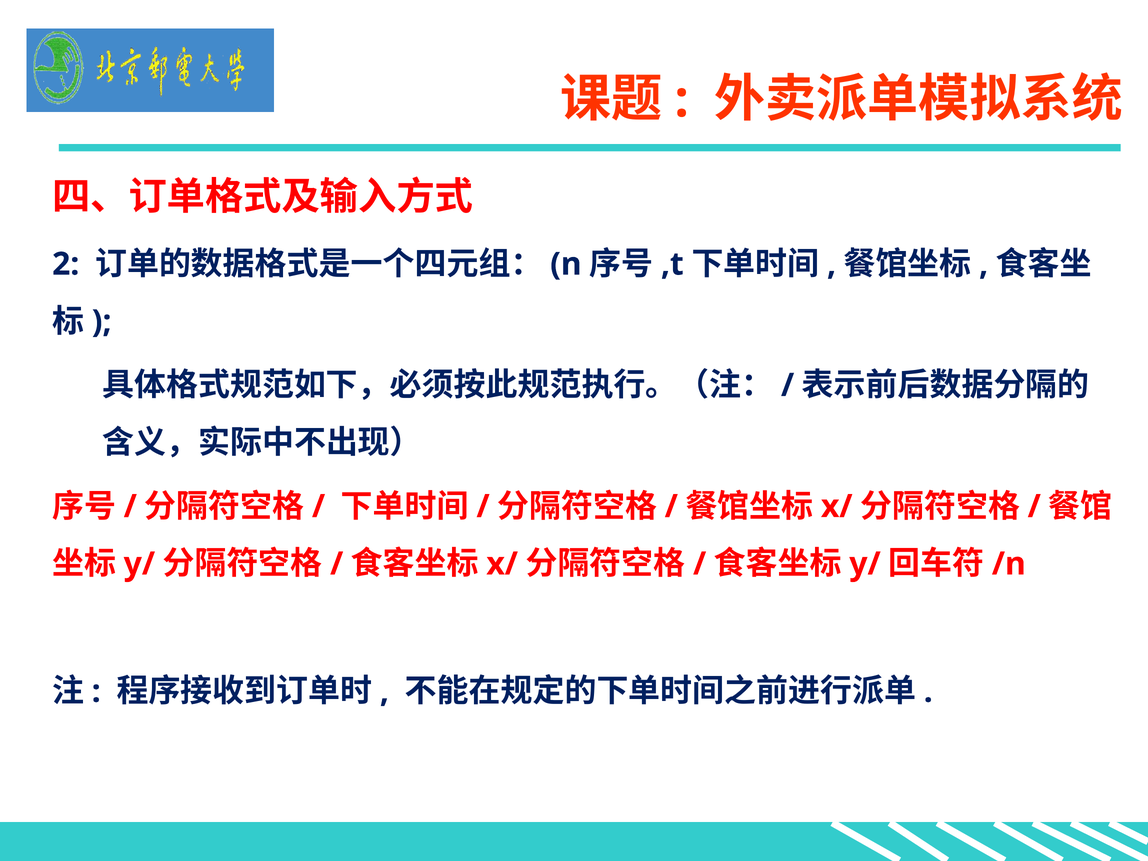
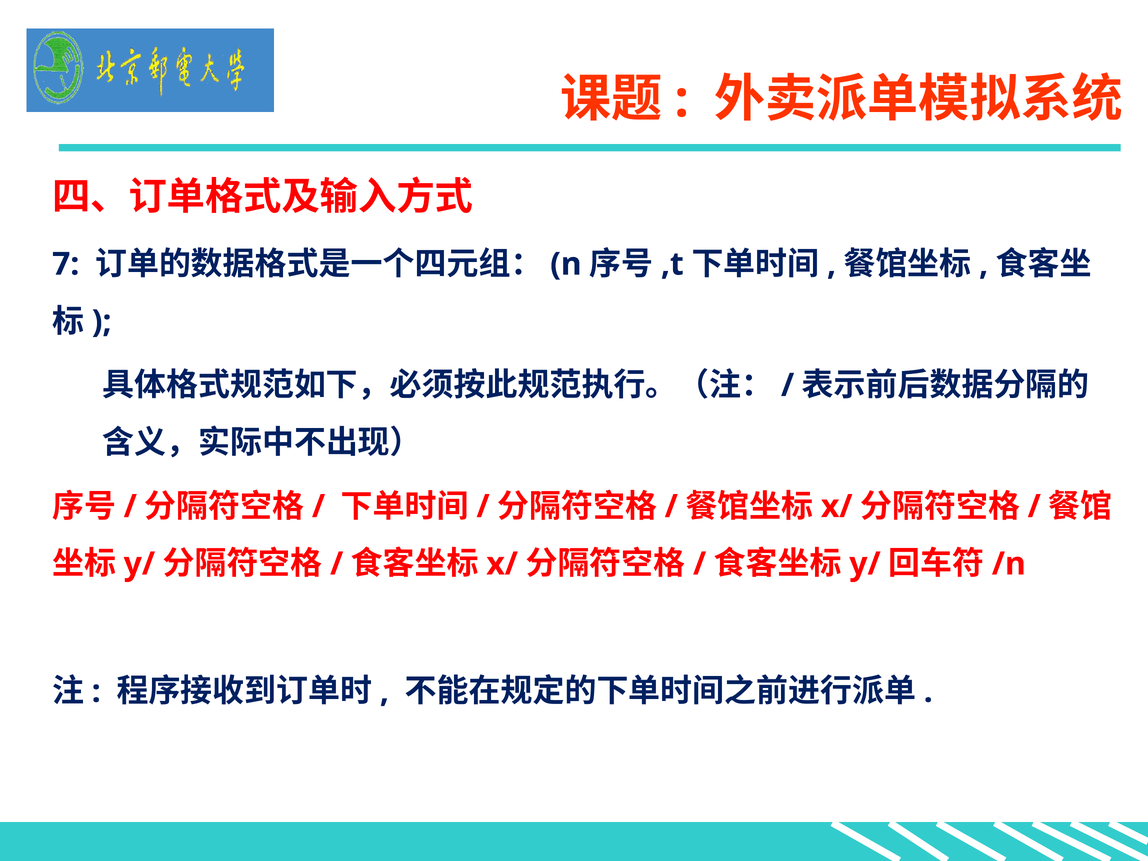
2: 2 -> 7 (66, 264)
